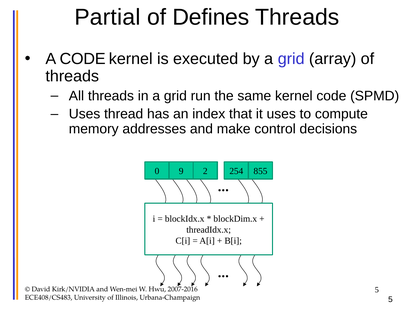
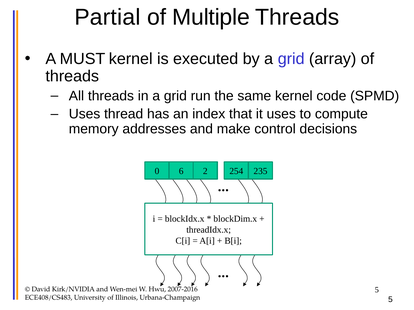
Defines: Defines -> Multiple (211, 17)
A CODE: CODE -> MUST (83, 59)
9: 9 -> 6 (181, 171)
855: 855 -> 235 (260, 171)
